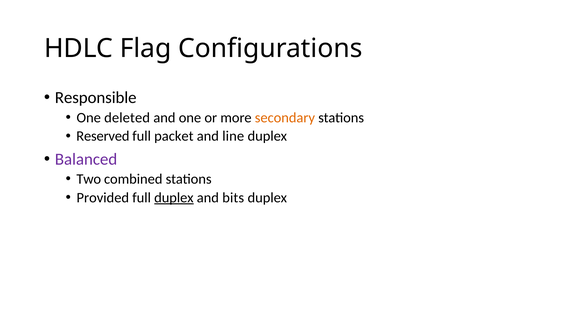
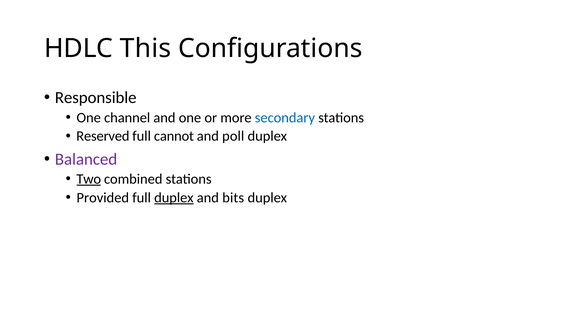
Flag: Flag -> This (146, 49)
deleted: deleted -> channel (127, 118)
secondary colour: orange -> blue (285, 118)
packet: packet -> cannot (174, 136)
line: line -> poll (233, 136)
Two underline: none -> present (89, 179)
